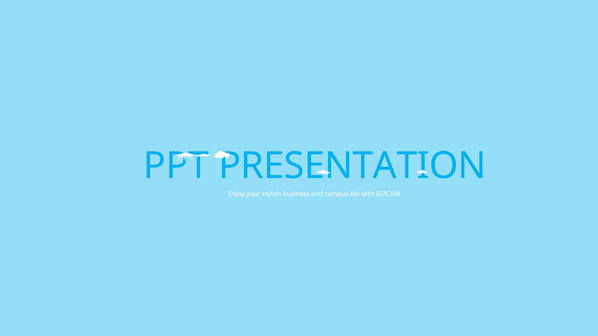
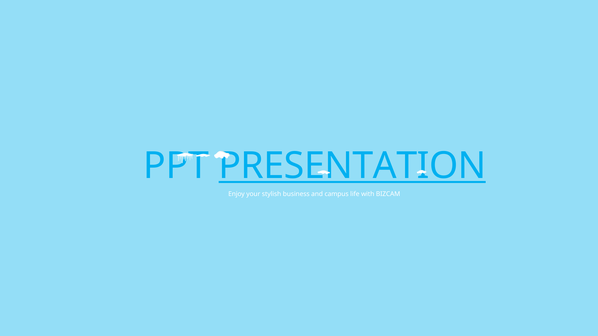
PRESENTATION underline: none -> present (352, 166)
